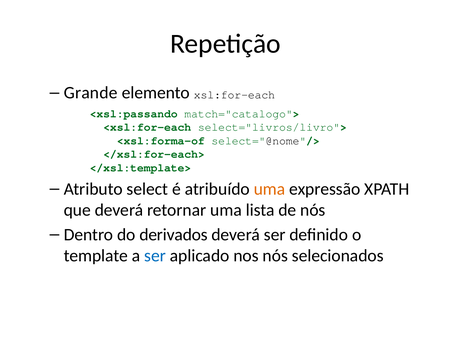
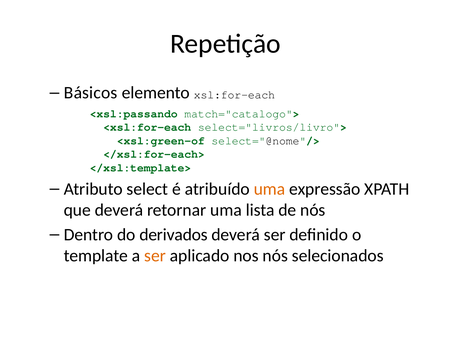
Grande: Grande -> Básicos (91, 93)
<xsl:forma-of: <xsl:forma-of -> <xsl:green-of (161, 141)
ser colour: blue -> orange (155, 256)
